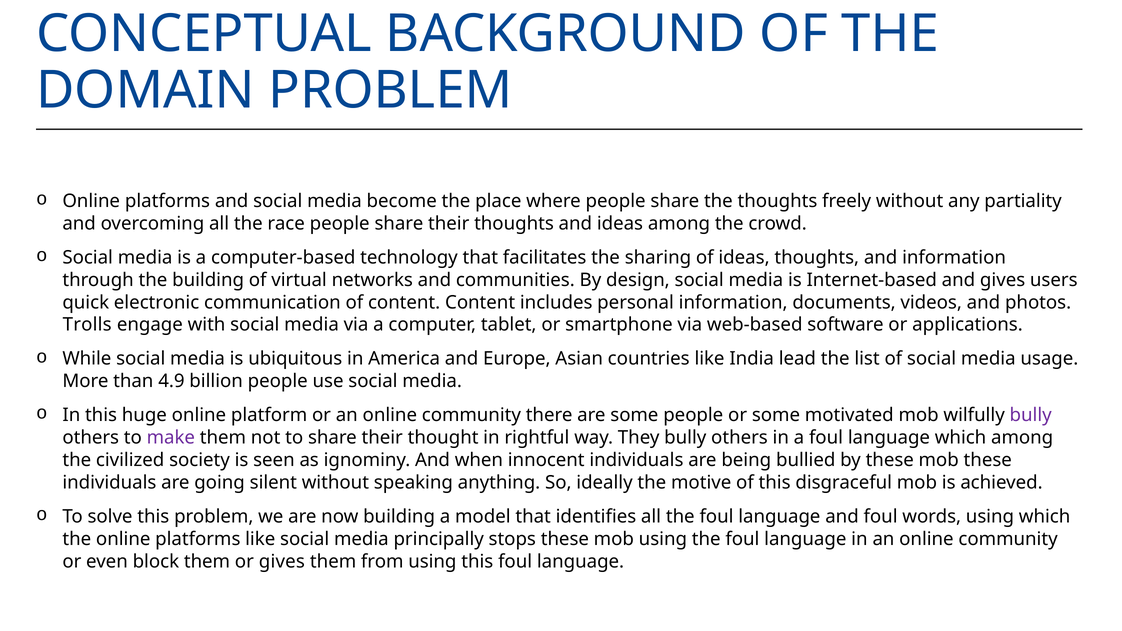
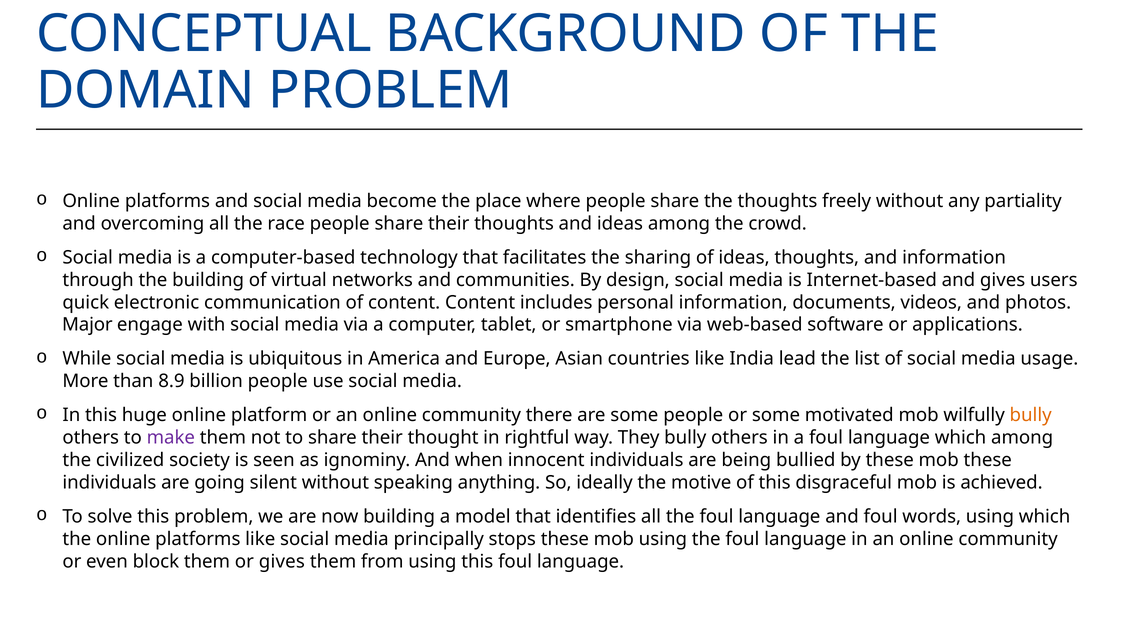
Trolls: Trolls -> Major (87, 325)
4.9: 4.9 -> 8.9 (171, 381)
bully colour: purple -> orange (1031, 415)
